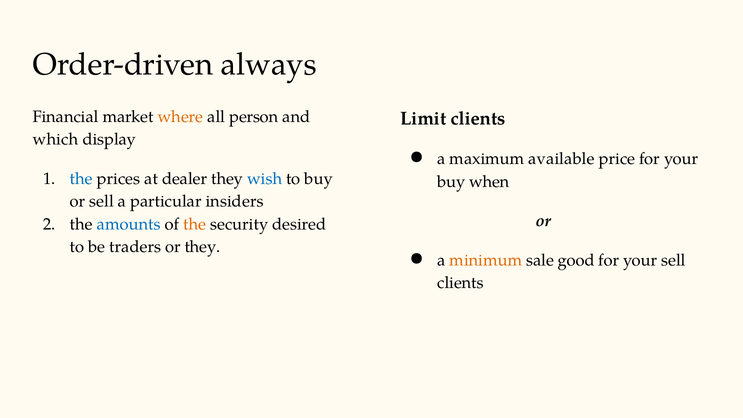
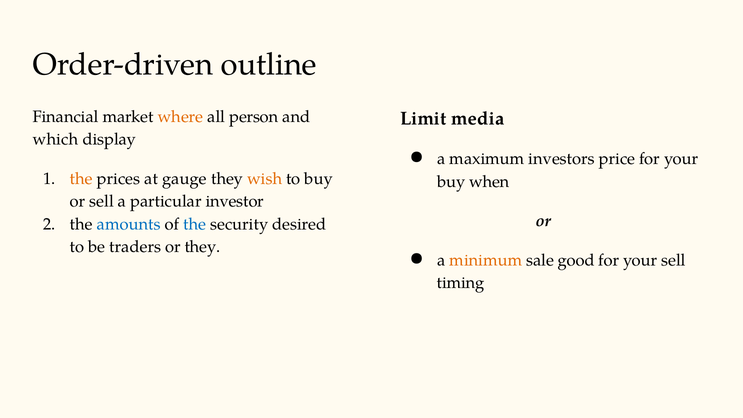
always: always -> outline (269, 64)
Limit clients: clients -> media (478, 118)
available: available -> investors (562, 159)
the colour: blue -> orange (81, 179)
dealer: dealer -> gauge (184, 179)
wish colour: blue -> orange (265, 179)
insiders: insiders -> investor (235, 201)
the colour: orange -> blue (195, 224)
clients: clients -> timing (461, 283)
